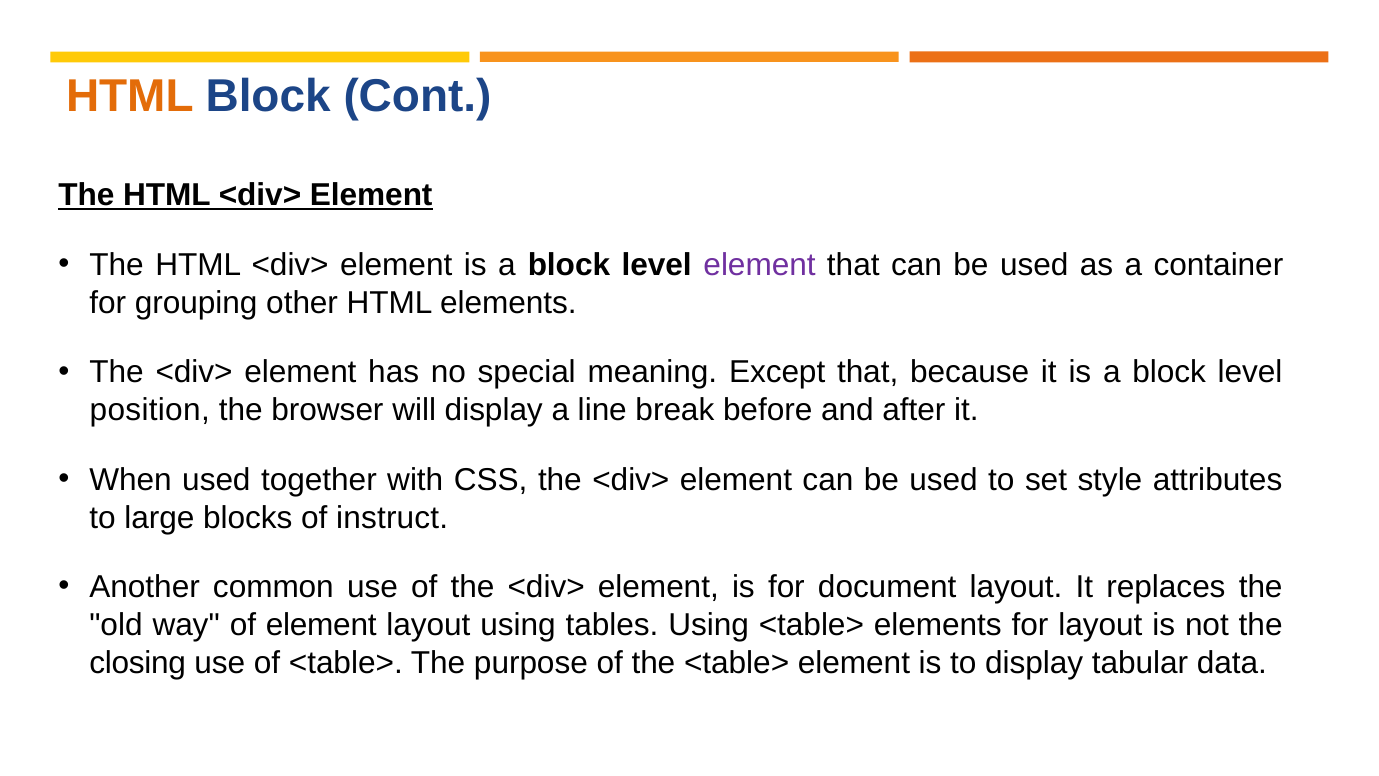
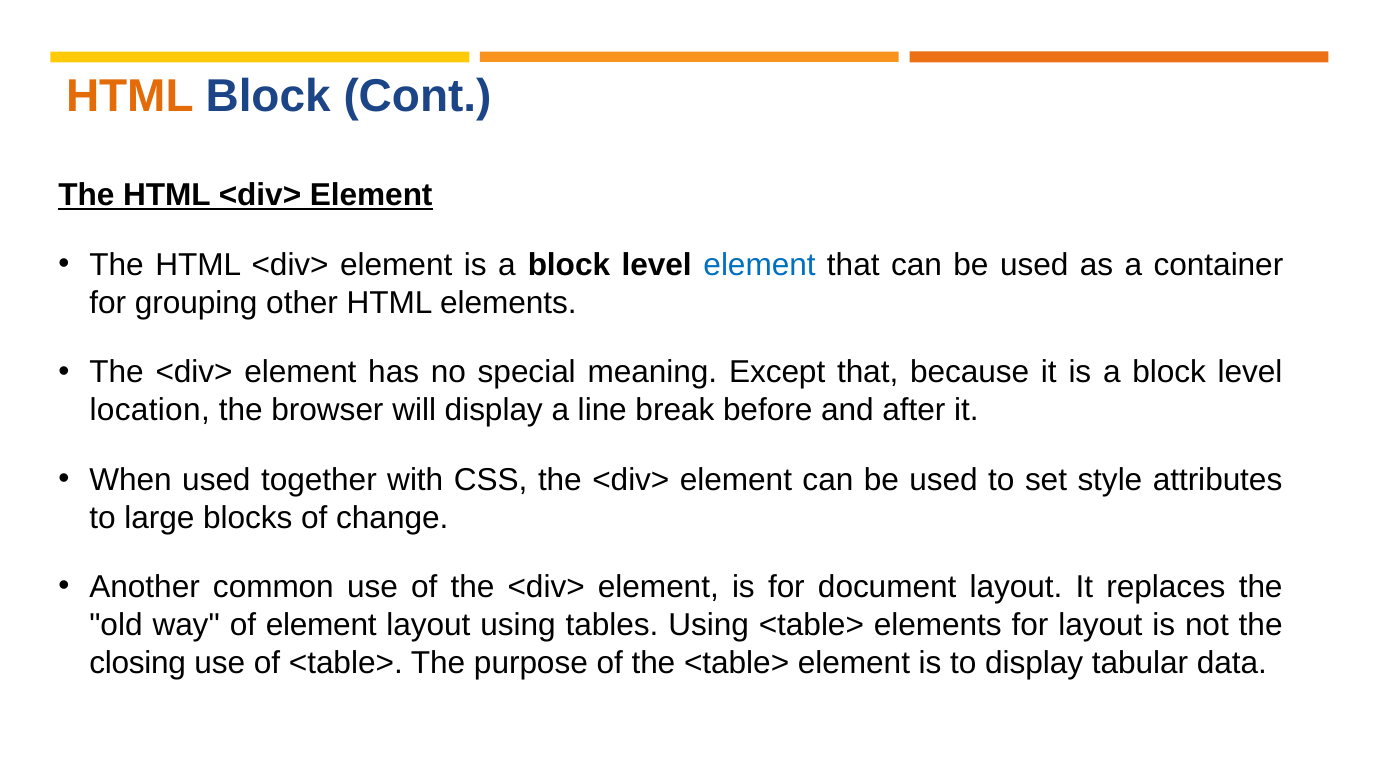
element colour: purple -> blue (760, 265)
position: position -> location (150, 410)
instruct: instruct -> change (392, 517)
